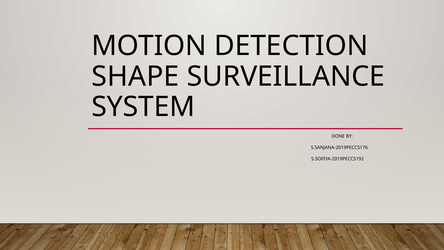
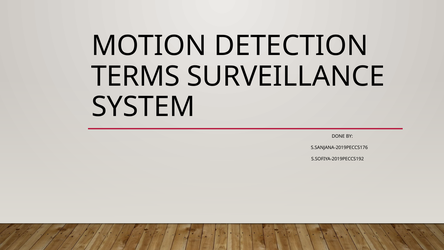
SHAPE: SHAPE -> TERMS (136, 76)
